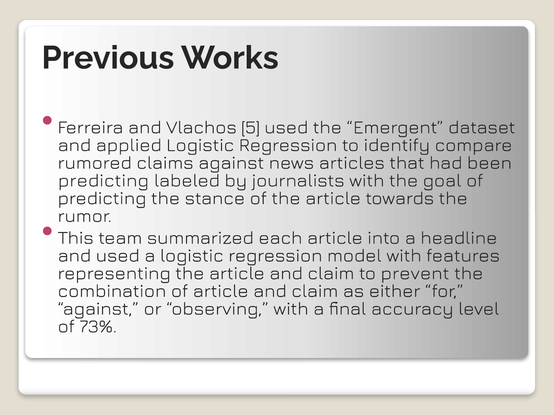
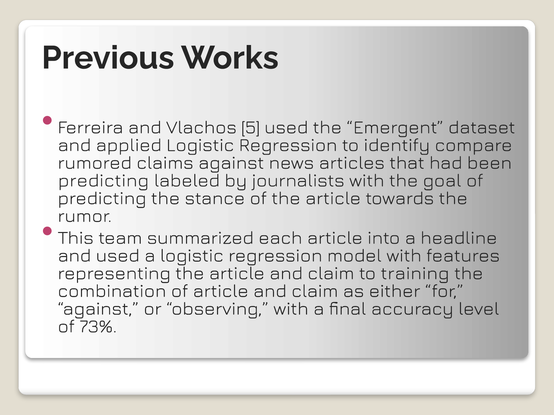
prevent: prevent -> training (415, 274)
